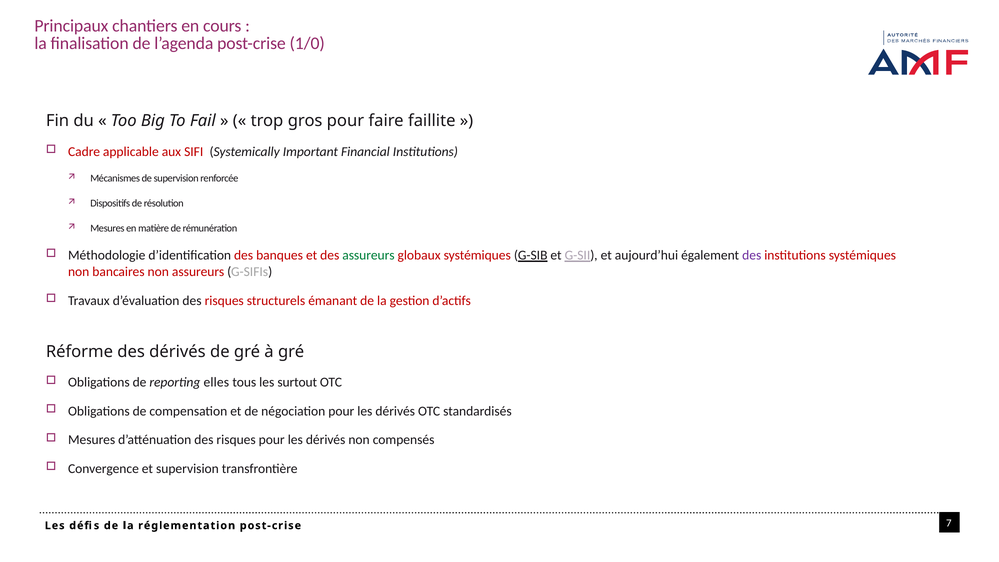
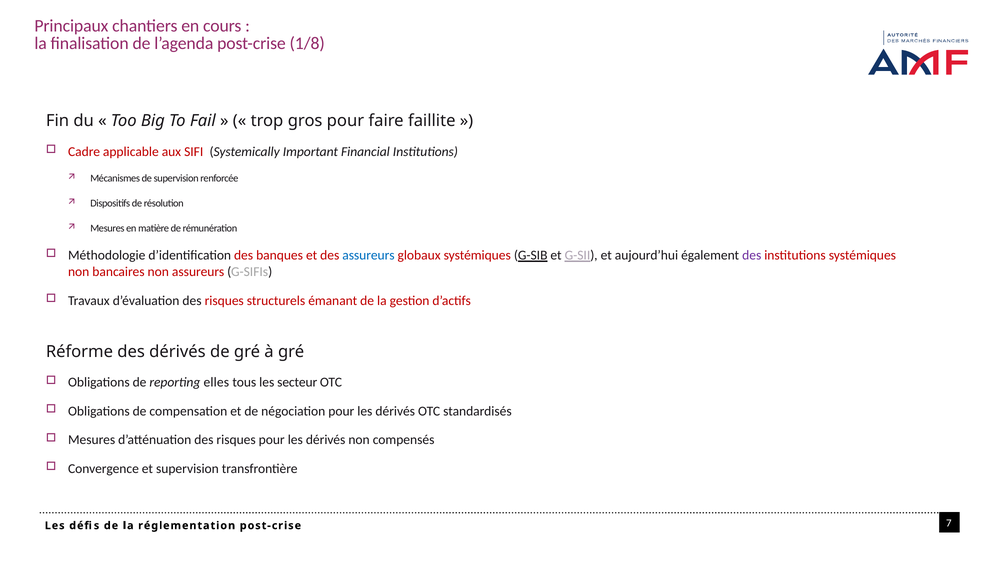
1/0: 1/0 -> 1/8 (307, 43)
assureurs colour: green -> blue (368, 255)
surtout: surtout -> secteur (297, 382)
